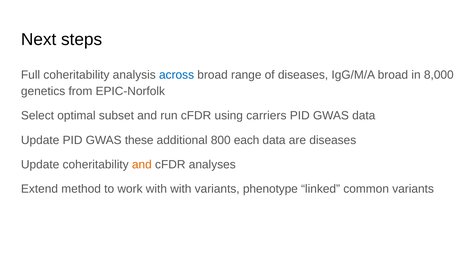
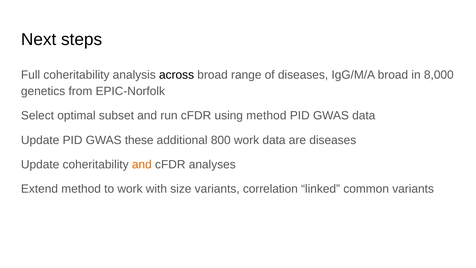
across colour: blue -> black (177, 75)
using carriers: carriers -> method (266, 116)
800 each: each -> work (247, 140)
with with: with -> size (181, 189)
phenotype: phenotype -> correlation (270, 189)
